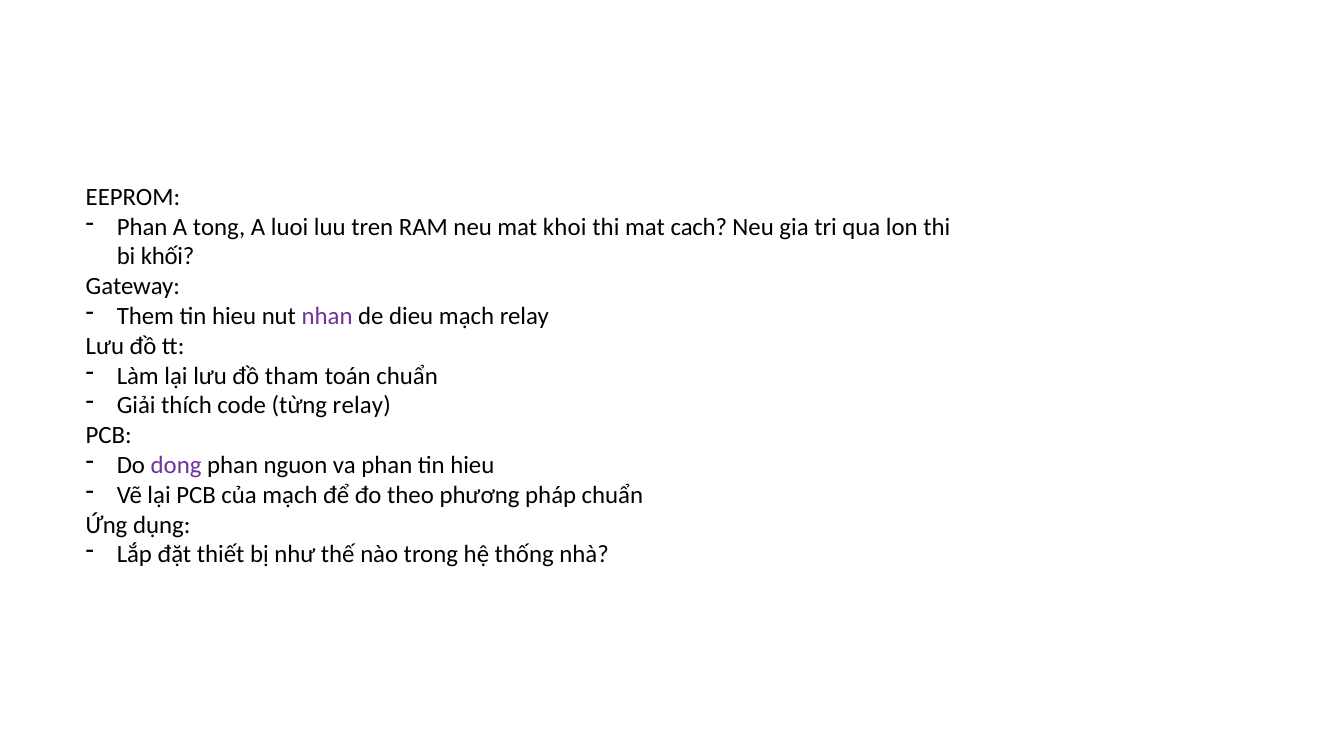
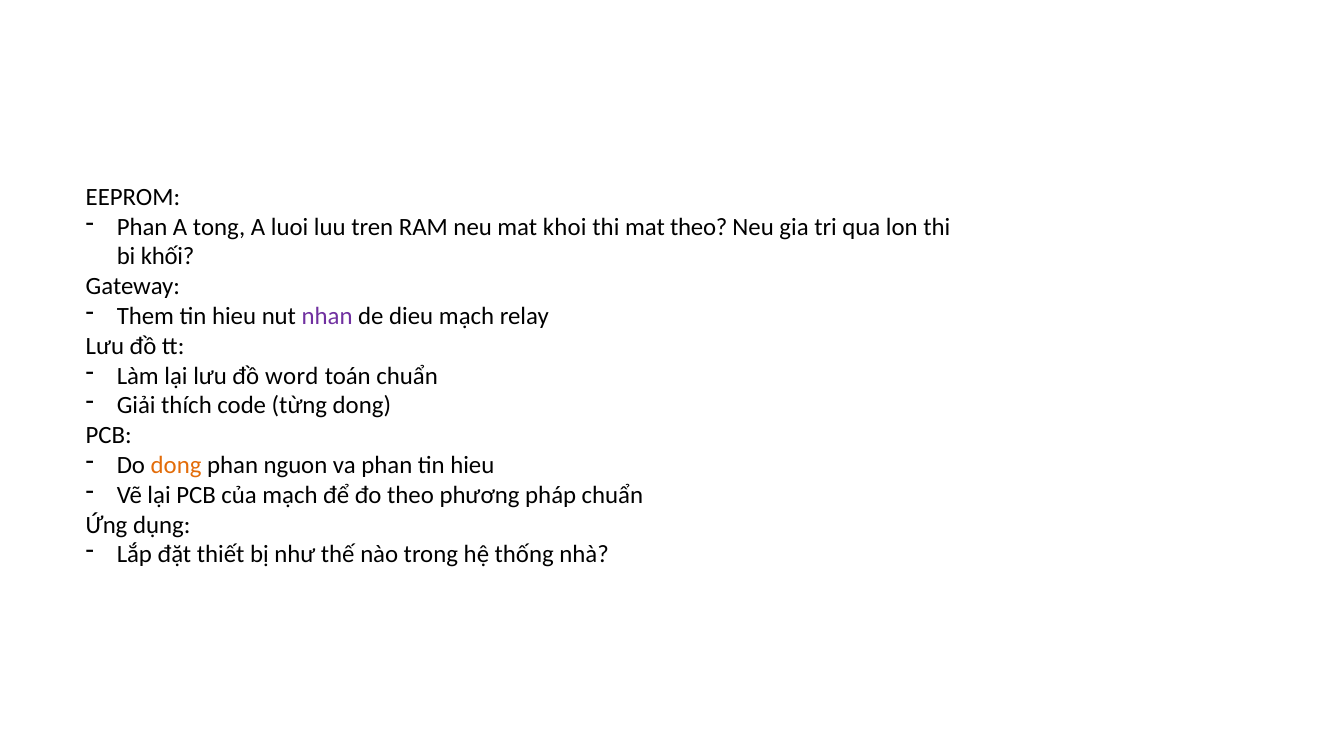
mat cach: cach -> theo (699, 227)
tham: tham -> word (292, 376)
từng relay: relay -> dong (362, 406)
dong colour: purple -> orange (176, 465)
